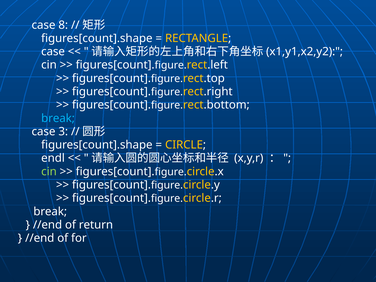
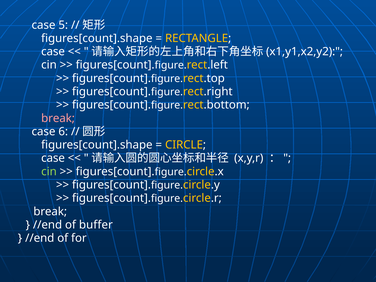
8: 8 -> 5 (63, 25)
break colour: light blue -> pink (58, 118)
3: 3 -> 6 (63, 132)
endl: endl -> case (53, 158)
return: return -> buffer (96, 225)
